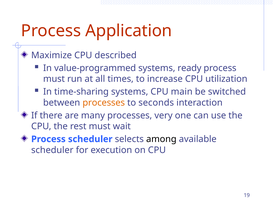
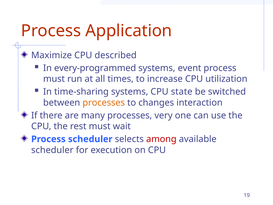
value-programmed: value-programmed -> every-programmed (95, 68)
ready: ready -> event (189, 68)
main: main -> state (182, 92)
seconds: seconds -> changes (156, 103)
among colour: black -> red (161, 139)
